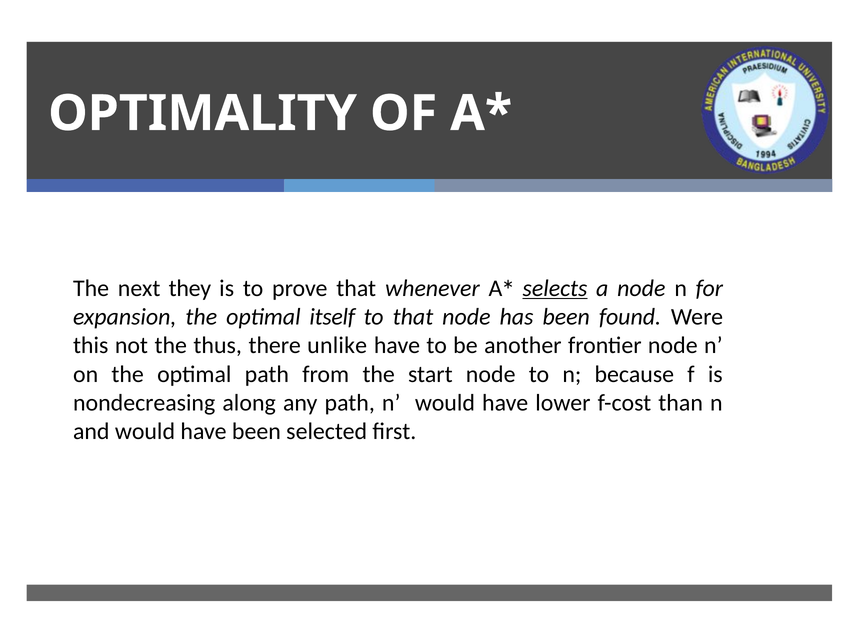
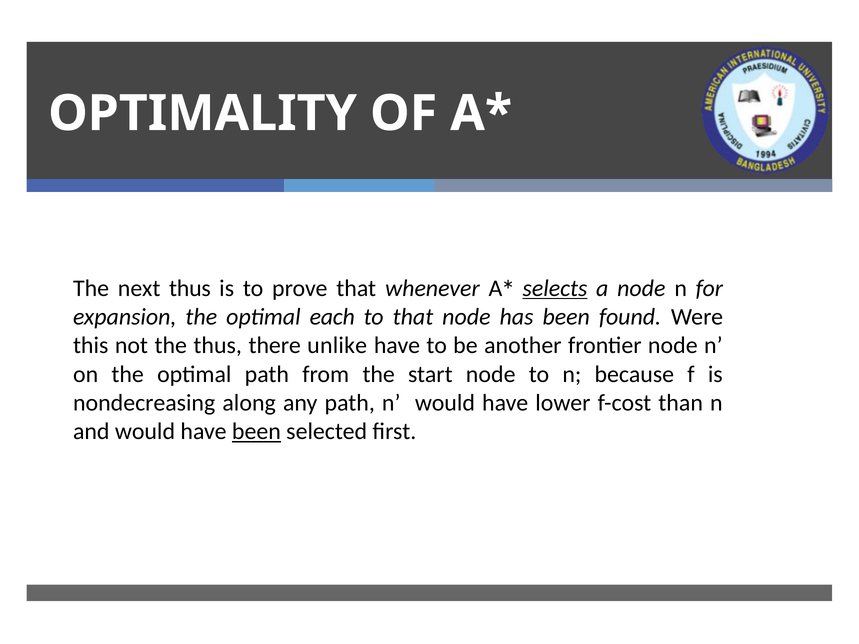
next they: they -> thus (190, 288)
itself: itself -> each (332, 317)
been underline: none -> present (256, 432)
